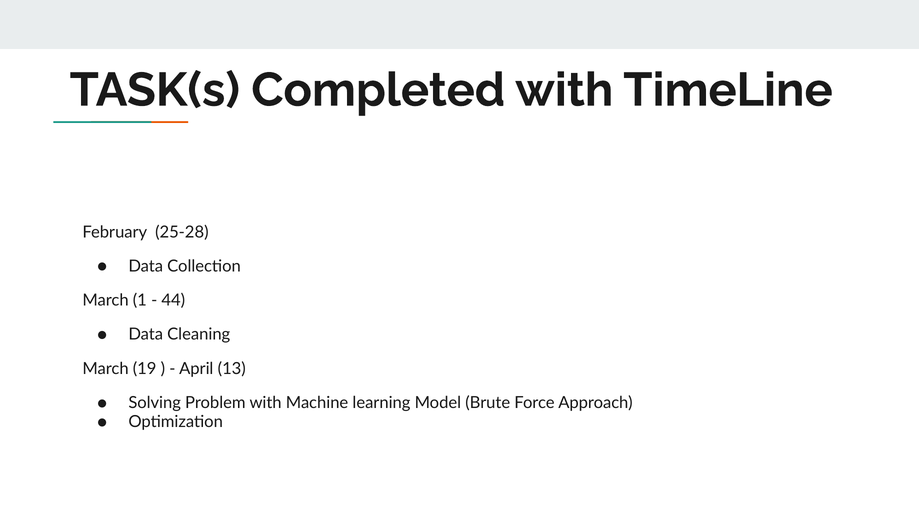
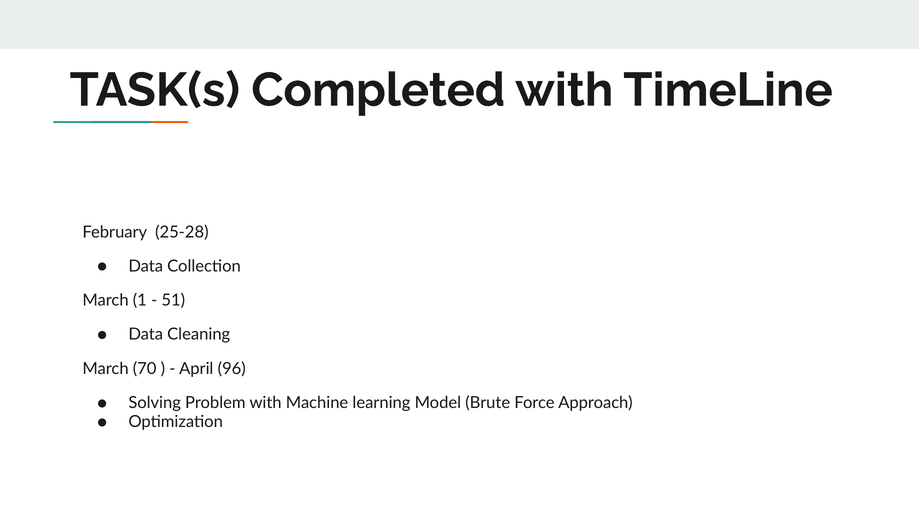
44: 44 -> 51 (173, 300)
19: 19 -> 70 (145, 369)
13: 13 -> 96 (232, 369)
